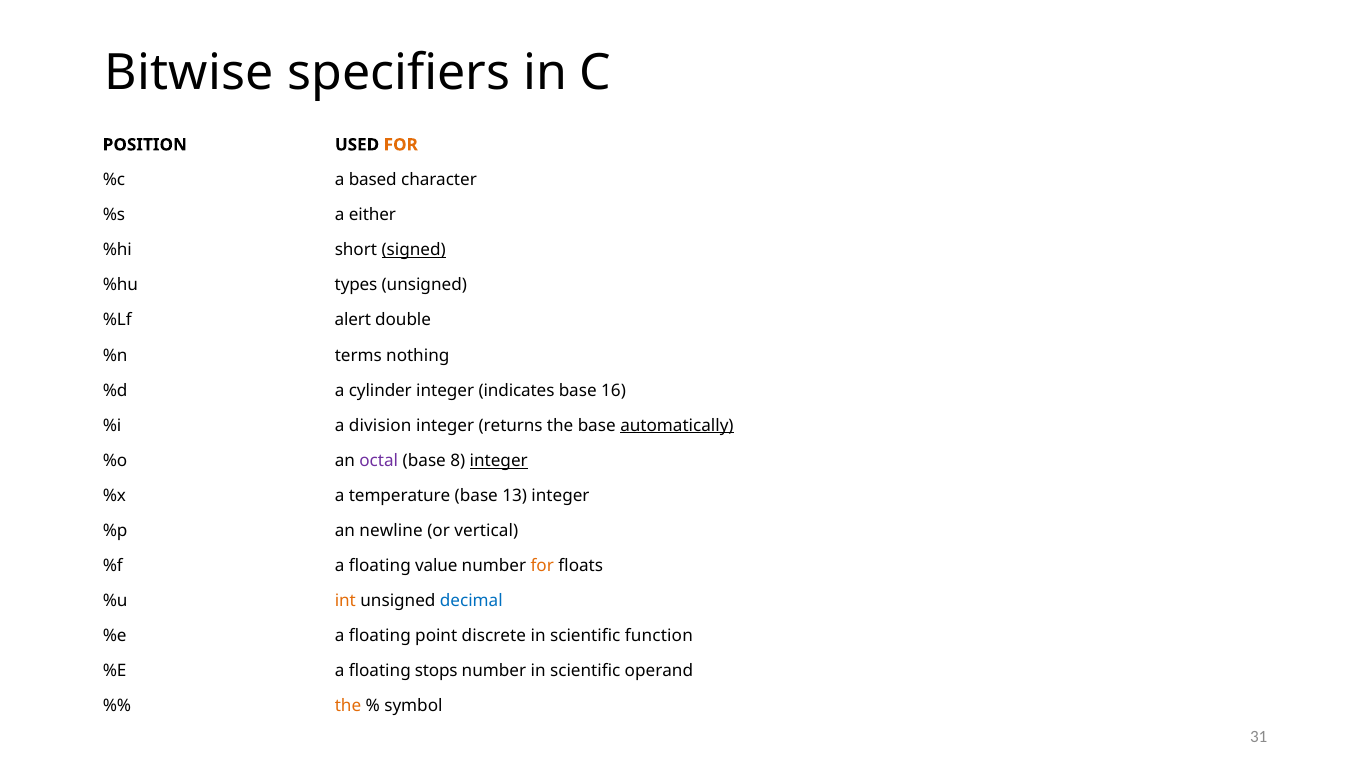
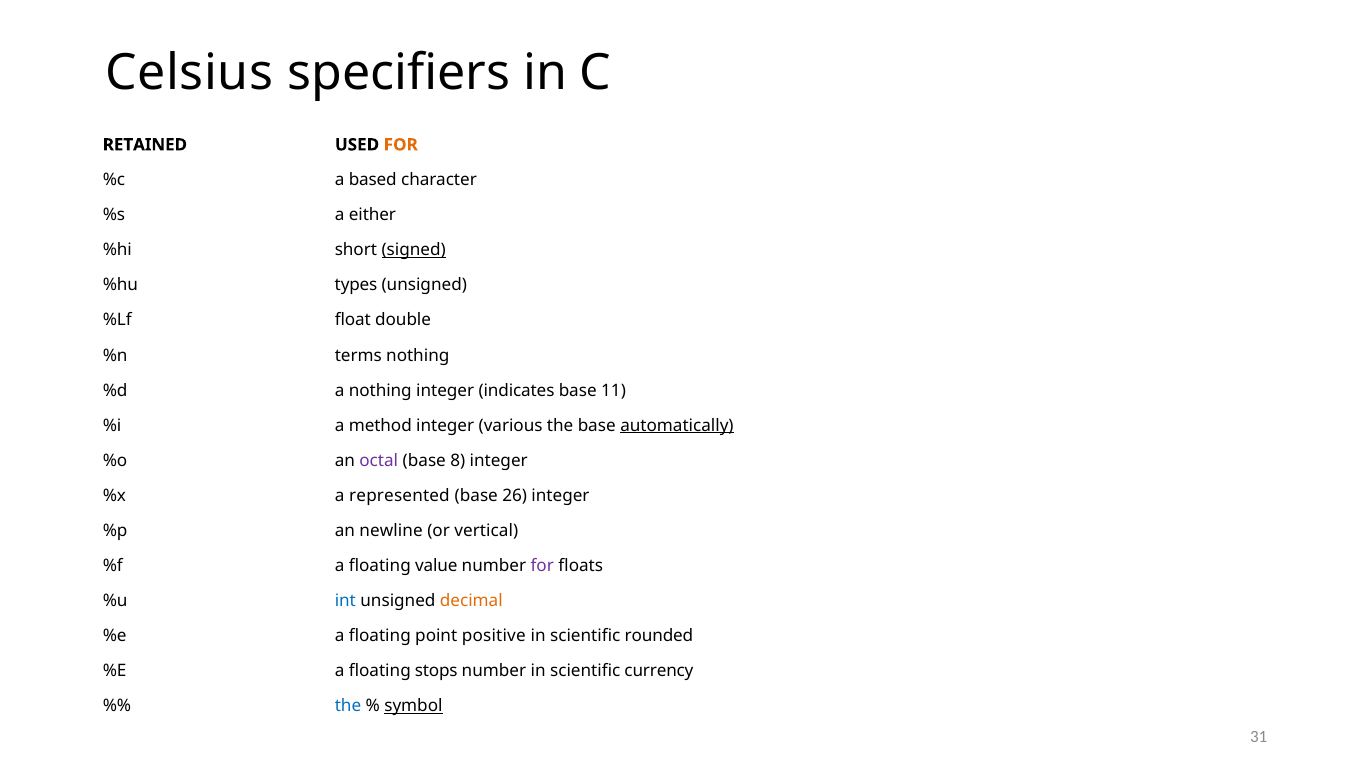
Bitwise: Bitwise -> Celsius (189, 73)
POSITION: POSITION -> RETAINED (145, 145)
alert: alert -> float (353, 320)
a cylinder: cylinder -> nothing (380, 390)
16: 16 -> 11 (614, 390)
division: division -> method (380, 425)
returns: returns -> various (511, 425)
integer underline: present -> none (499, 461)
temperature: temperature -> represented (399, 496)
13: 13 -> 26 (515, 496)
for colour: orange -> purple (542, 566)
int colour: orange -> blue (345, 601)
decimal colour: blue -> orange (471, 601)
discrete: discrete -> positive (494, 636)
function: function -> rounded (659, 636)
operand: operand -> currency (659, 671)
the colour: orange -> blue (348, 706)
symbol underline: none -> present (413, 706)
